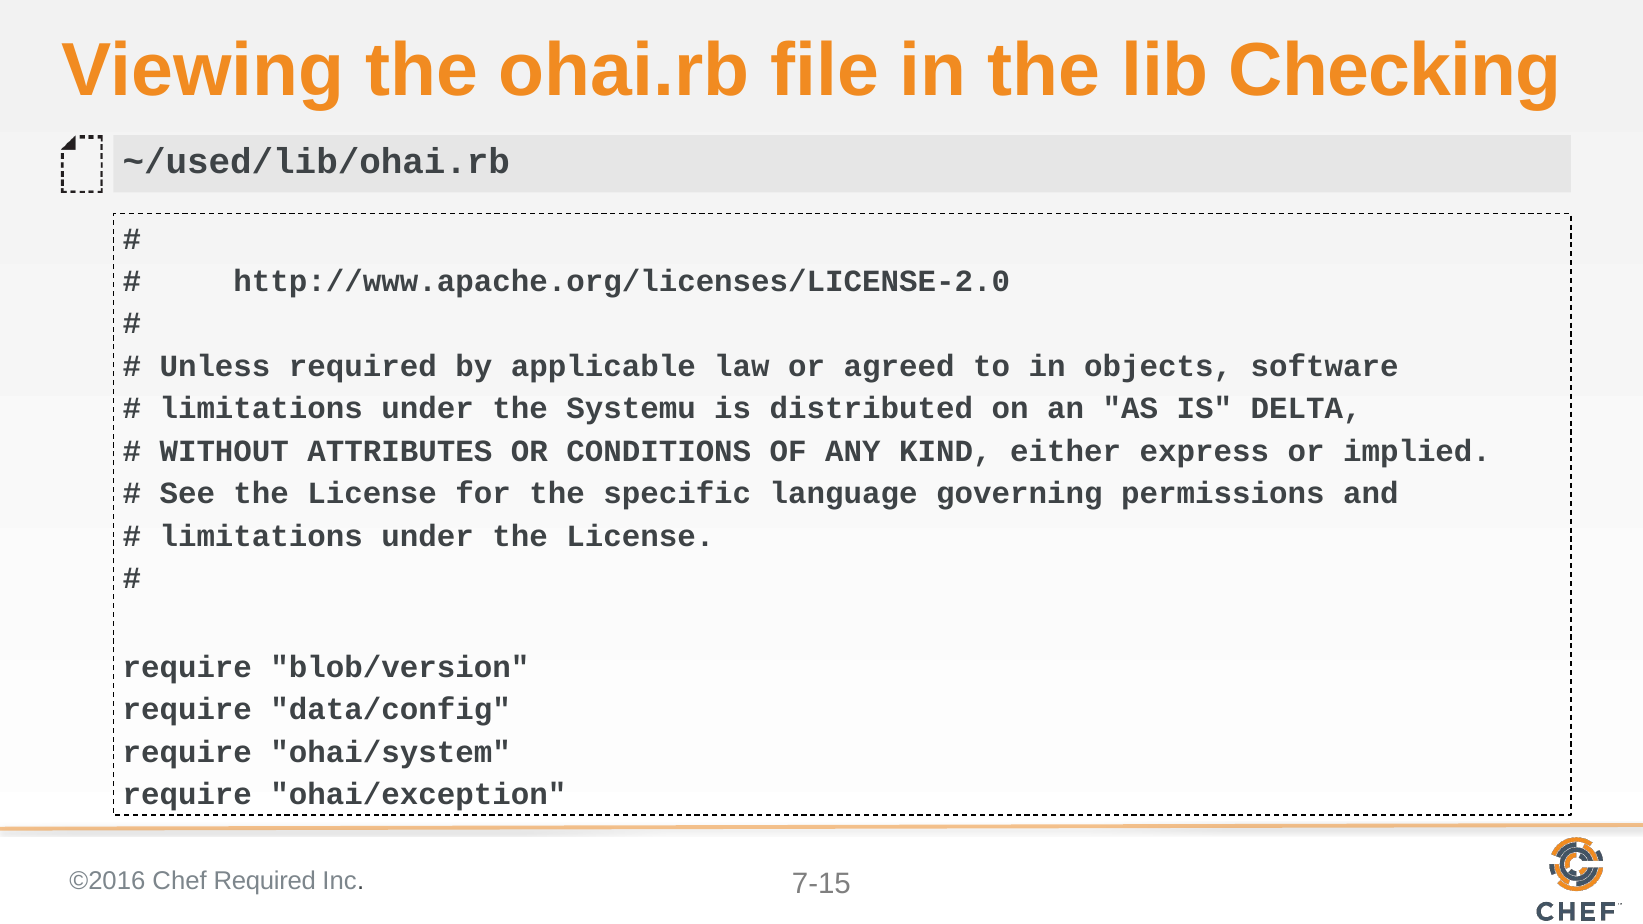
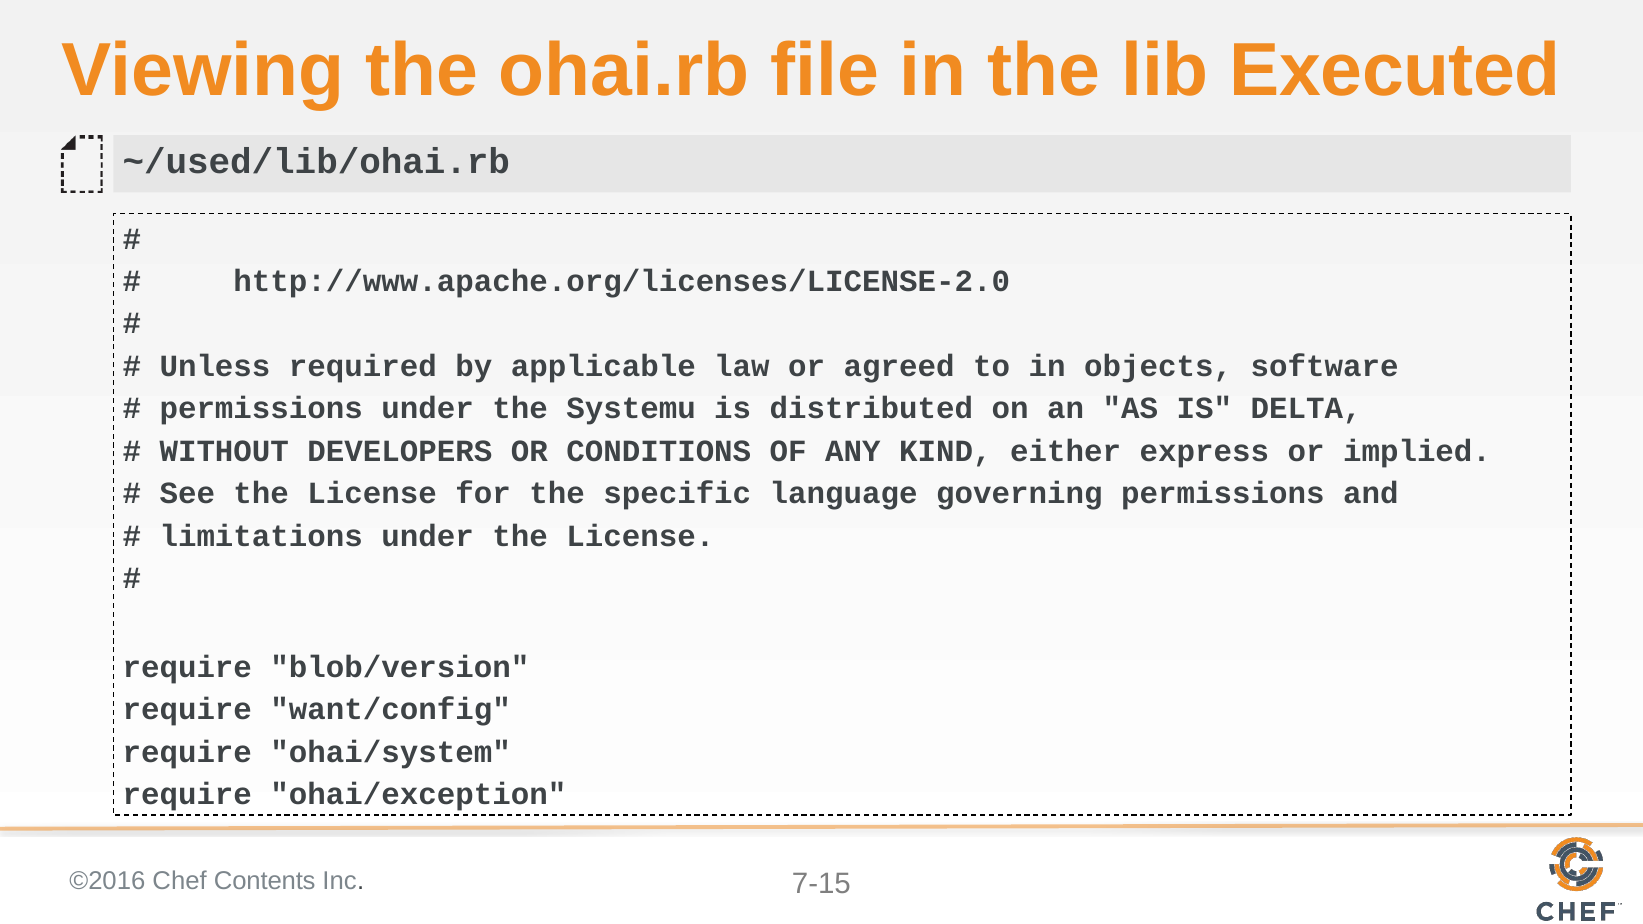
Checking: Checking -> Executed (1395, 71)
limitations: limitations -> permissions (261, 409)
ATTRIBUTES: ATTRIBUTES -> DEVELOPERS (400, 451)
data/config: data/config -> want/config (391, 710)
Required: Required -> Contents (265, 881)
